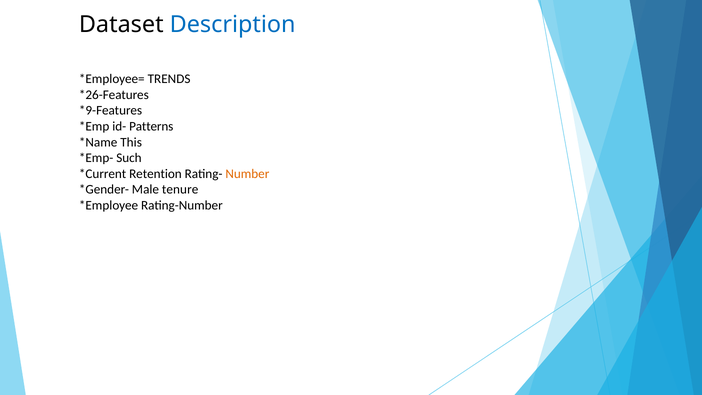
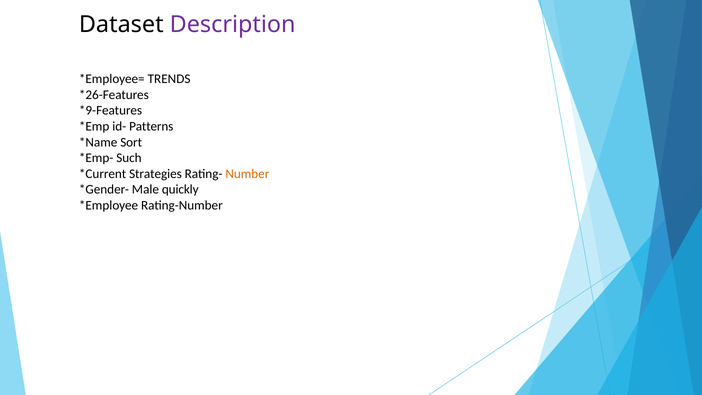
Description colour: blue -> purple (233, 24)
This: This -> Sort (131, 142)
Retention: Retention -> Strategies (155, 174)
tenure: tenure -> quickly (180, 190)
